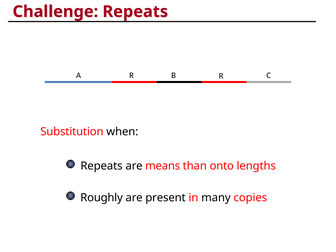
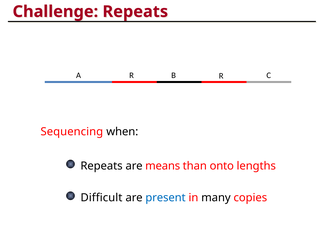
Substitution: Substitution -> Sequencing (72, 132)
Roughly: Roughly -> Difficult (101, 198)
present colour: black -> blue (166, 198)
